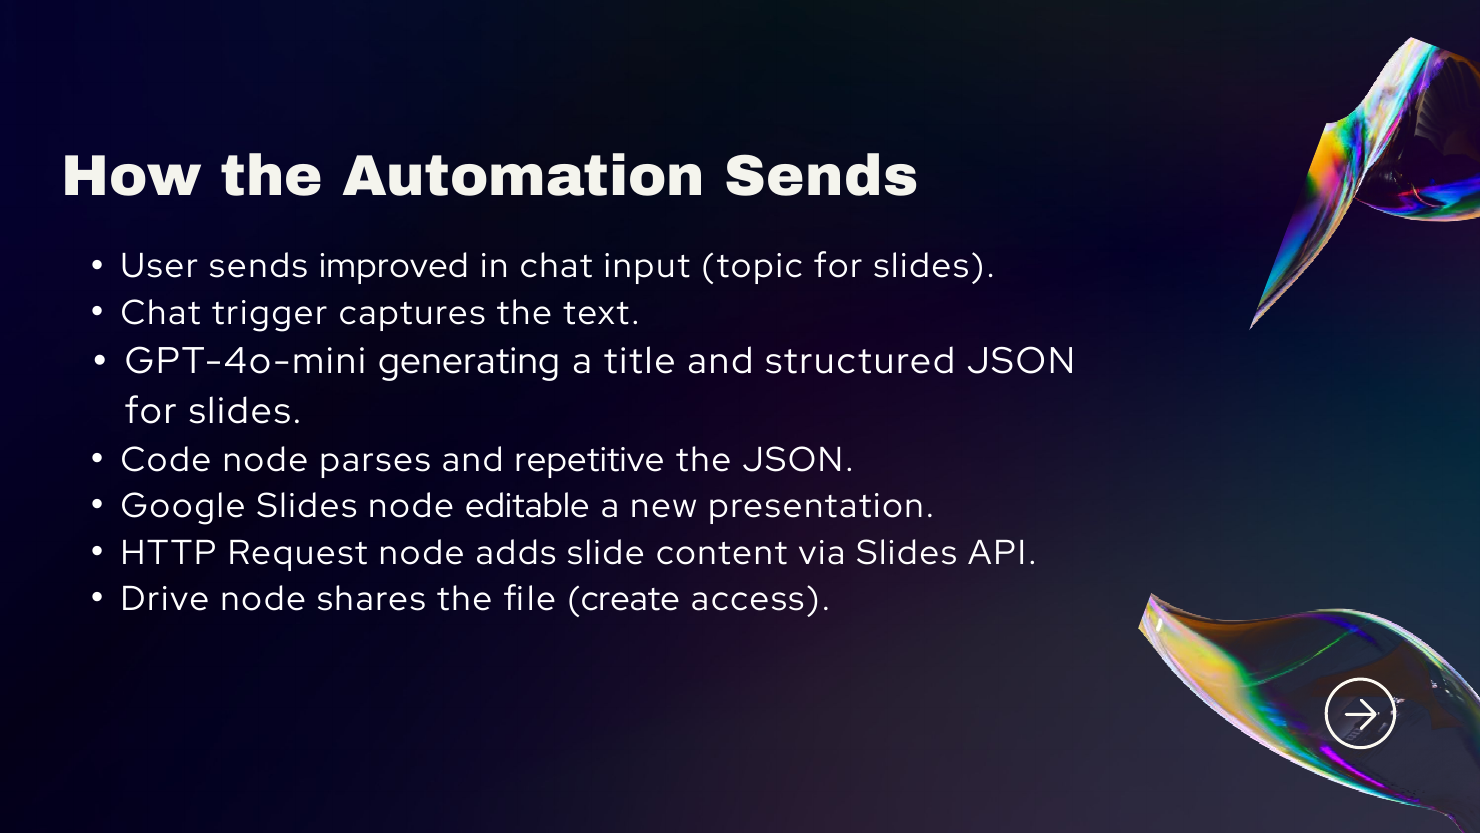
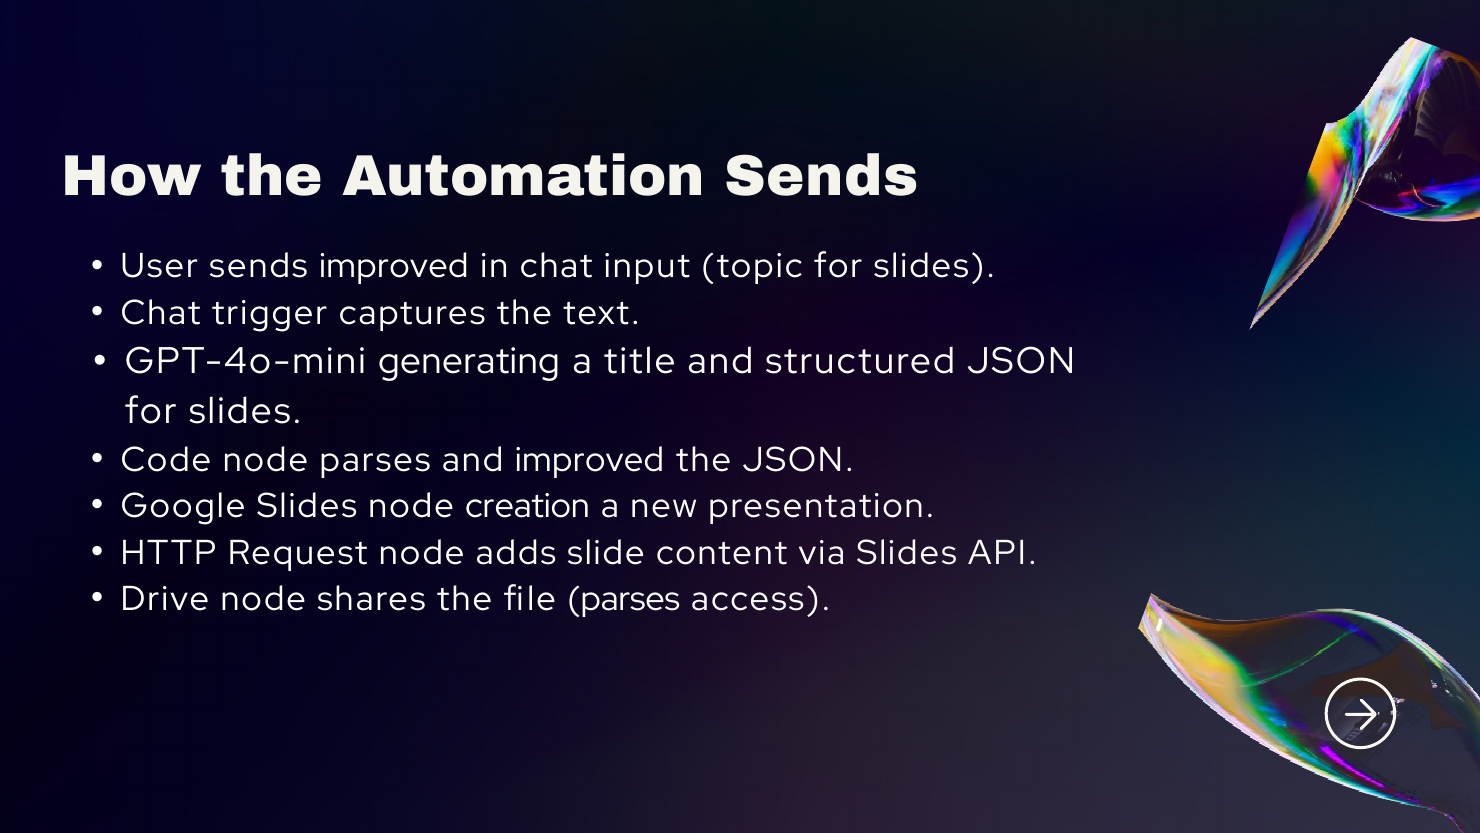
and repetitive: repetitive -> improved (589, 459)
editable: editable -> creation (527, 506)
file create: create -> parses (624, 599)
